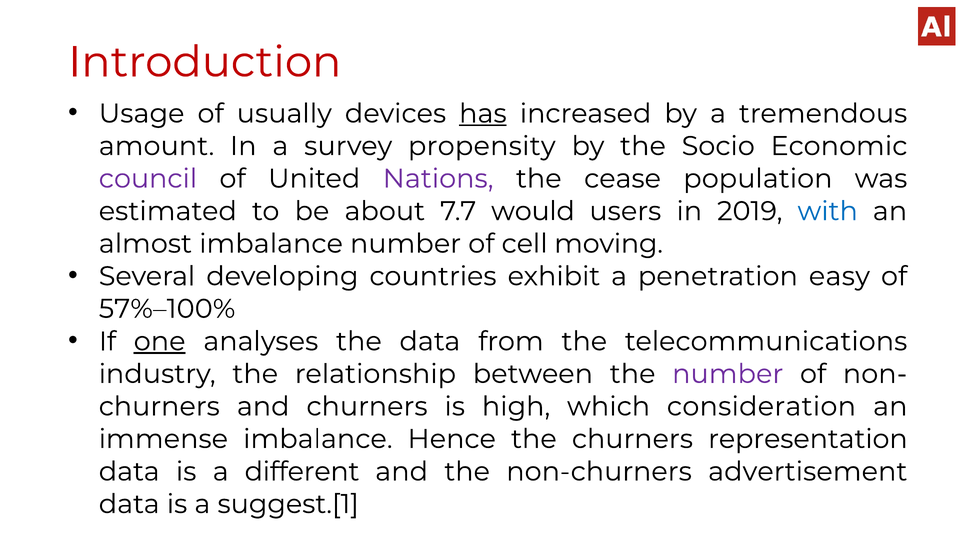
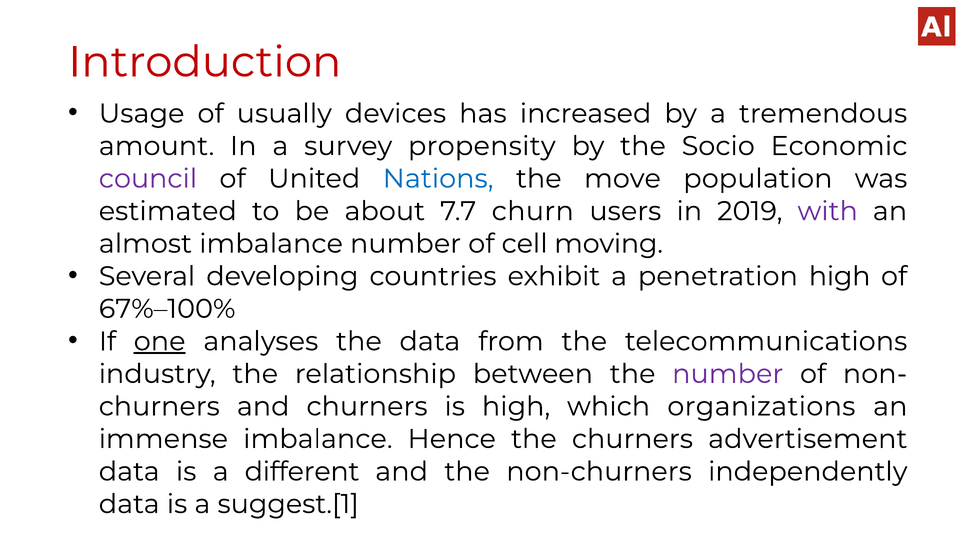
has underline: present -> none (483, 114)
Nations colour: purple -> blue (438, 179)
cease: cease -> move (622, 179)
would: would -> churn (533, 211)
with colour: blue -> purple (828, 211)
penetration easy: easy -> high (840, 276)
57%–100%: 57%–100% -> 67%–100% (167, 309)
consideration: consideration -> organizations (761, 407)
representation: representation -> advertisement (808, 439)
advertisement: advertisement -> independently (808, 472)
